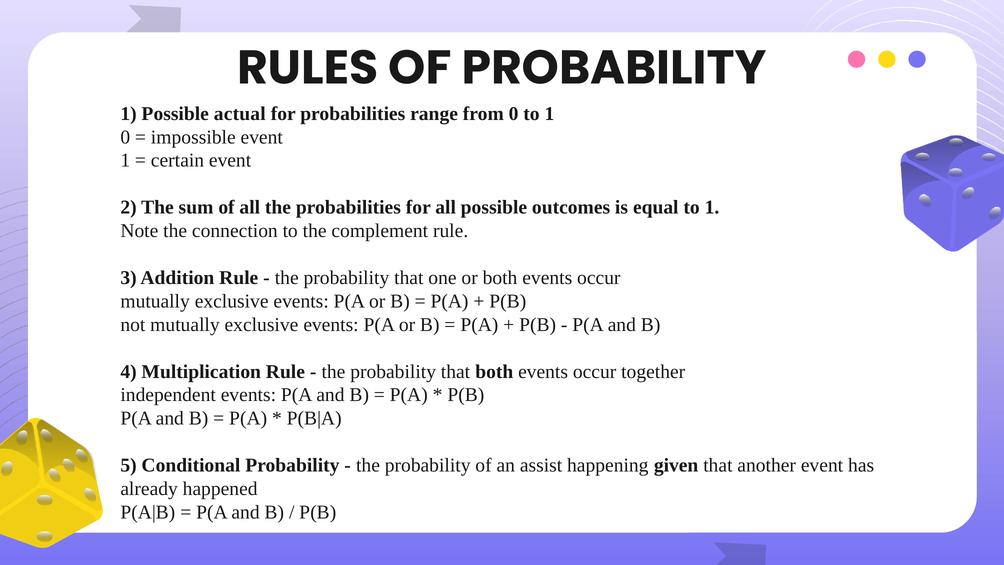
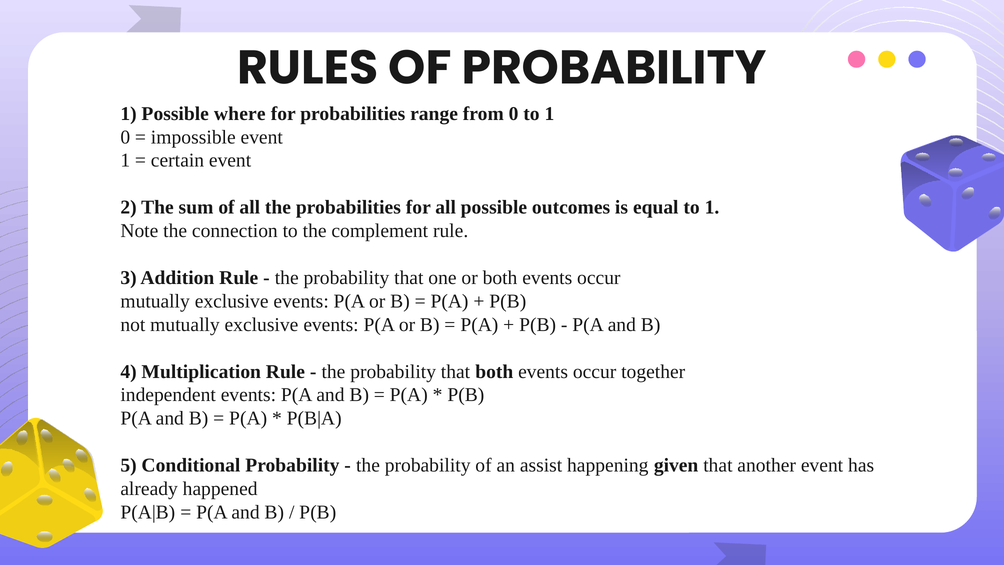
actual: actual -> where (240, 114)
